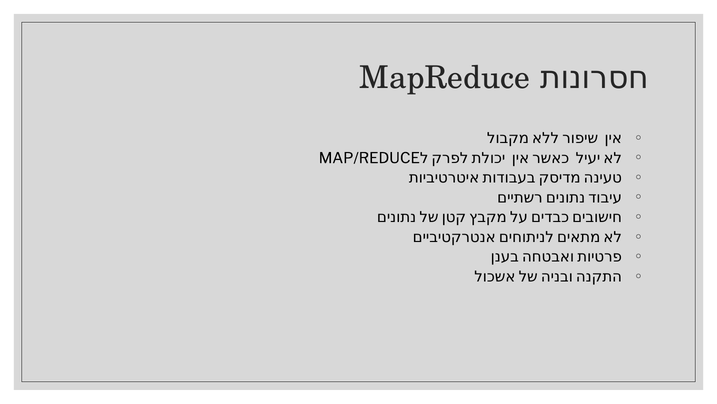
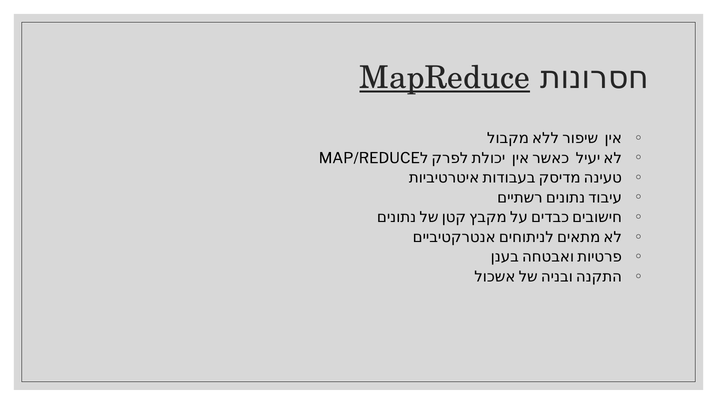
MapReduce underline: none -> present (445, 78)
